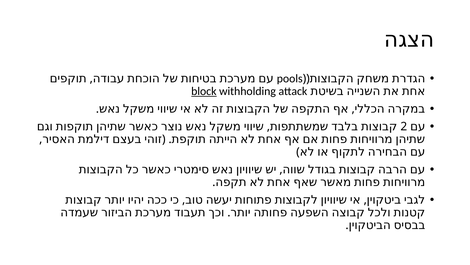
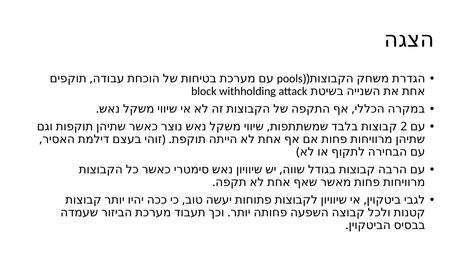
block underline: present -> none (204, 91)
